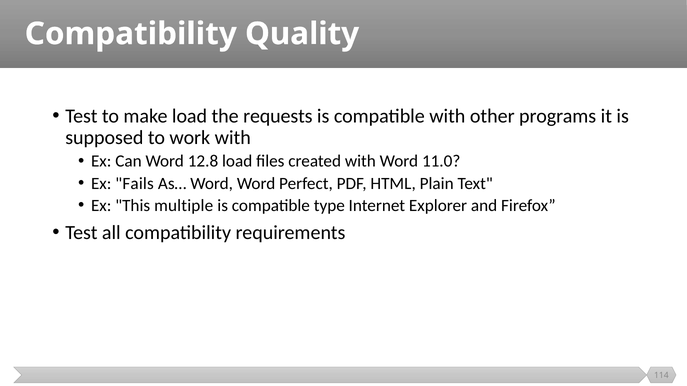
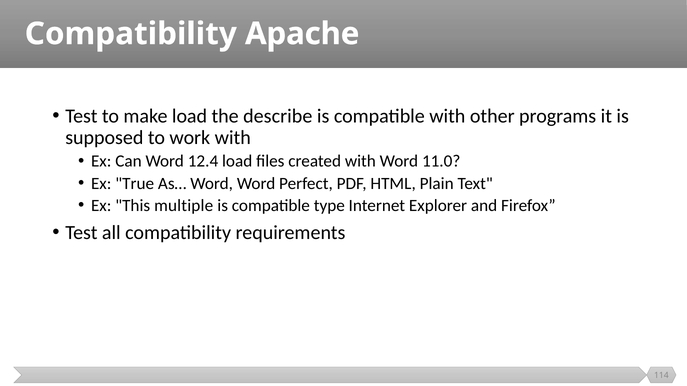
Quality: Quality -> Apache (302, 34)
requests: requests -> describe (278, 116)
12.8: 12.8 -> 12.4 (203, 161)
Fails: Fails -> True (135, 184)
